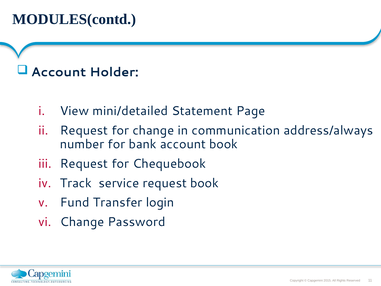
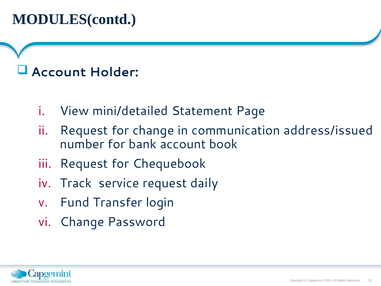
address/always: address/always -> address/issued (328, 130)
request book: book -> daily (204, 183)
